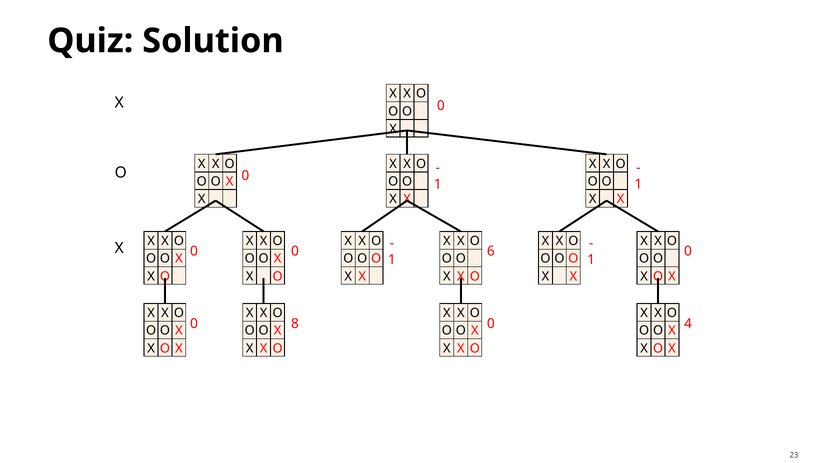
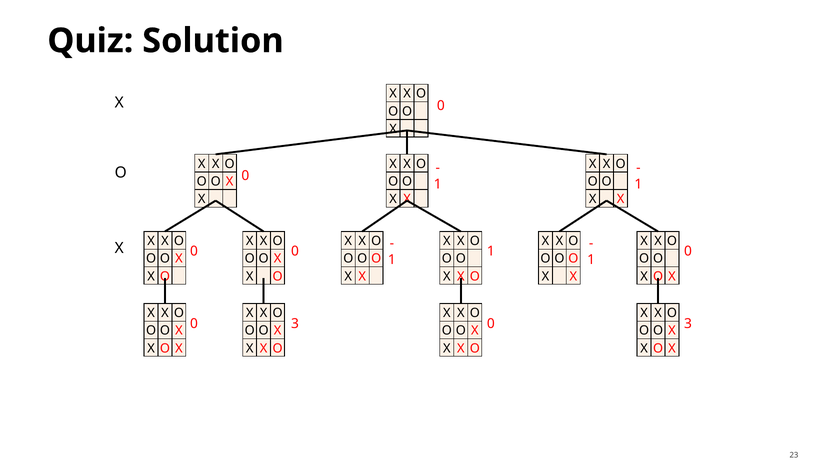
0 6: 6 -> 1 (491, 251)
8: 8 -> 3 (295, 324)
4: 4 -> 3 (688, 324)
